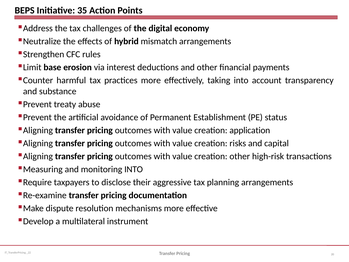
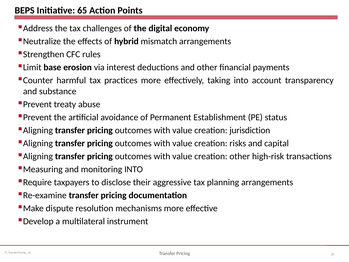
35: 35 -> 65 (82, 10)
application: application -> jurisdiction (250, 130)
